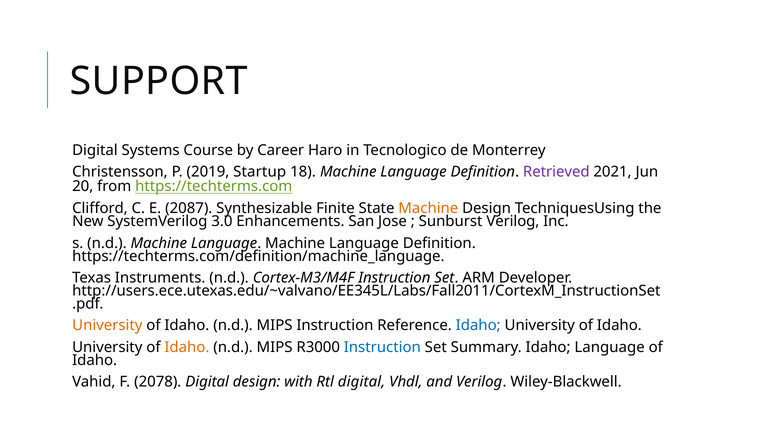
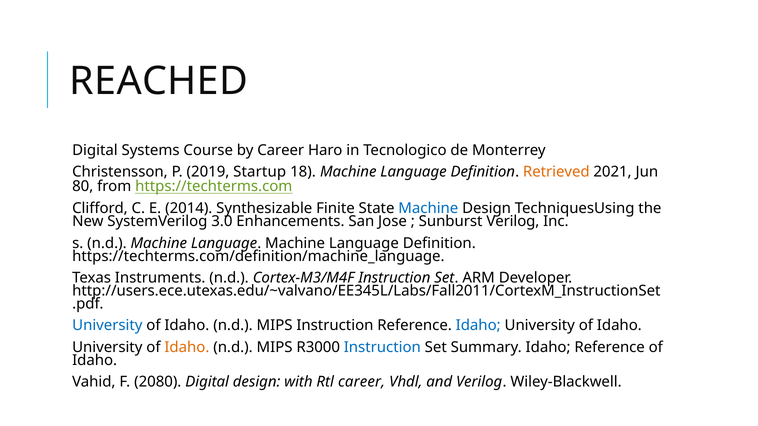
SUPPORT: SUPPORT -> REACHED (159, 81)
Retrieved colour: purple -> orange (556, 172)
20: 20 -> 80 (83, 186)
2087: 2087 -> 2014 (189, 209)
Machine colour: orange -> blue (428, 209)
University colour: orange -> blue (107, 326)
Idaho Language: Language -> Reference (610, 348)
2078: 2078 -> 2080 (158, 382)
Rtl digital: digital -> career (362, 382)
